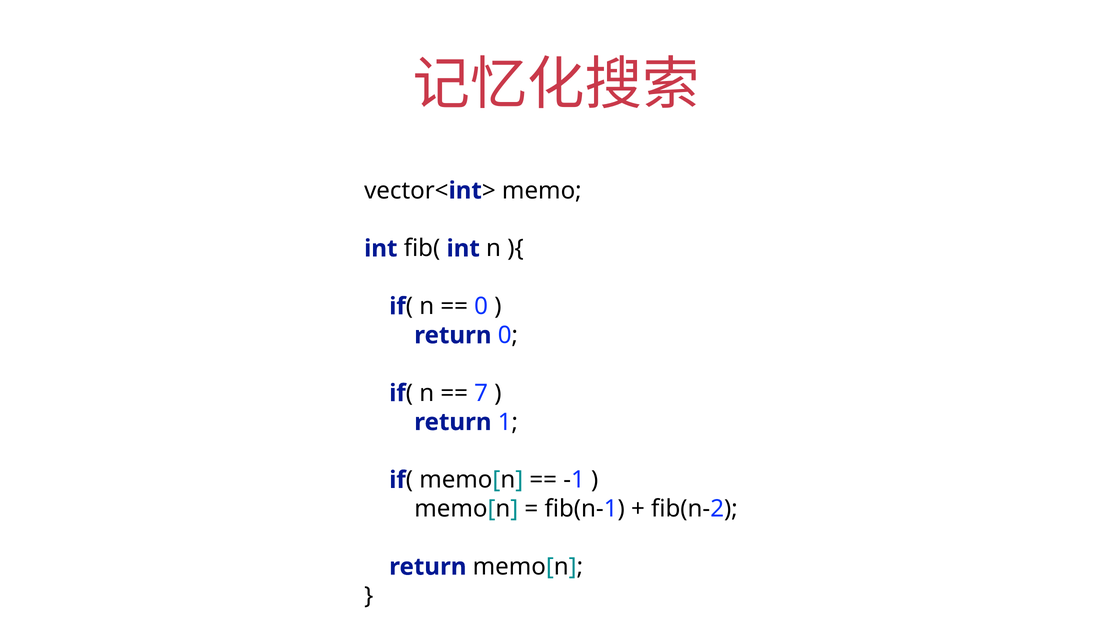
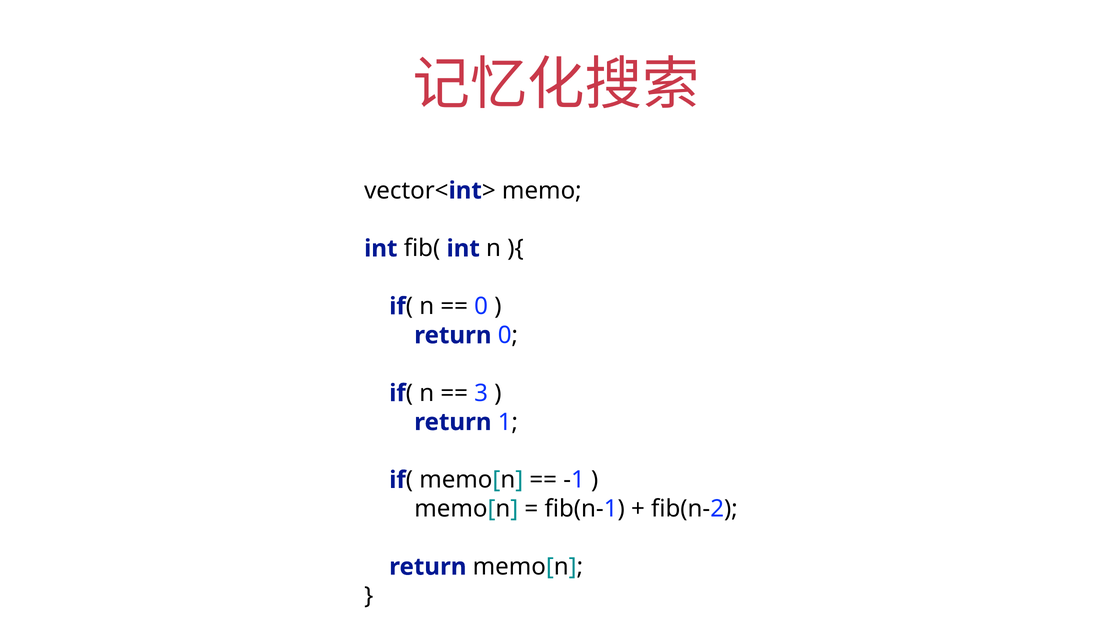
7: 7 -> 3 (481, 393)
